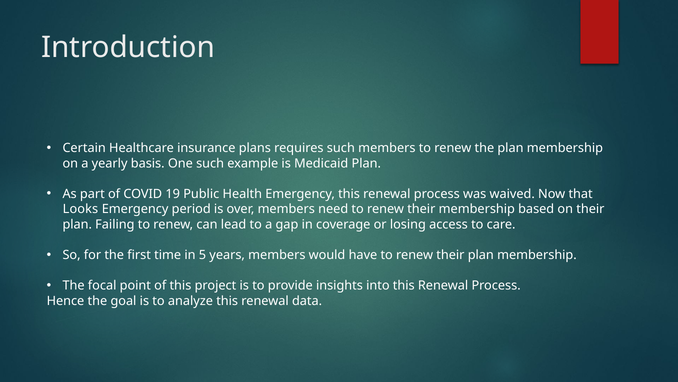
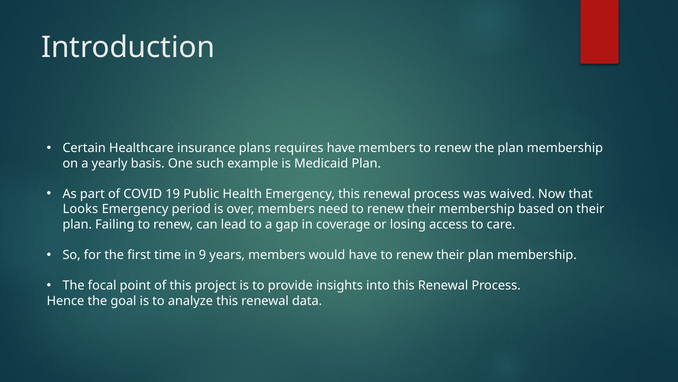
requires such: such -> have (341, 148)
5: 5 -> 9 (202, 255)
